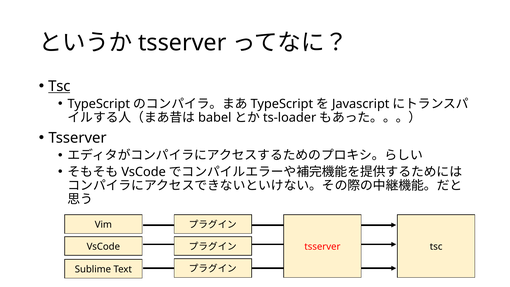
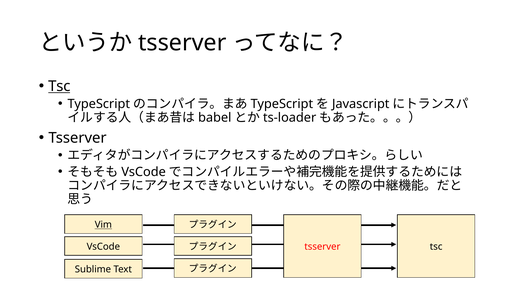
Vim underline: none -> present (103, 225)
